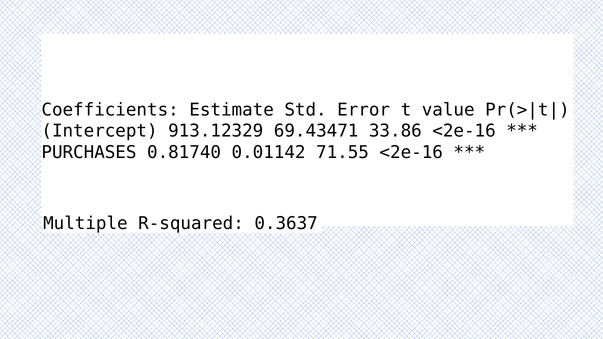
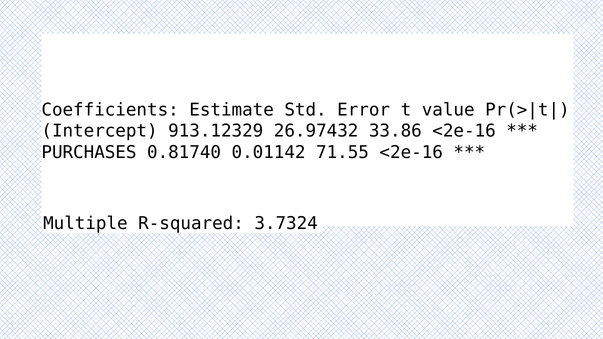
69.43471: 69.43471 -> 26.97432 (316, 131)
0.3637: 0.3637 -> 3.7324 (286, 224)
